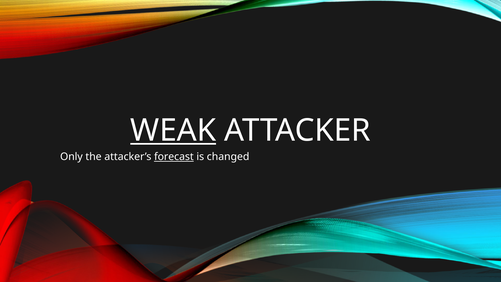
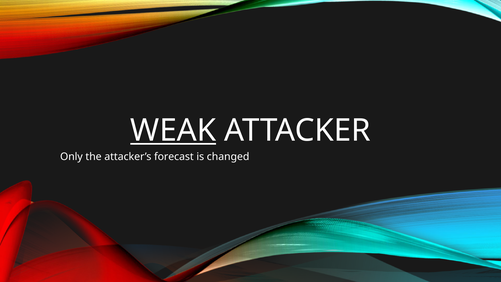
forecast underline: present -> none (174, 157)
